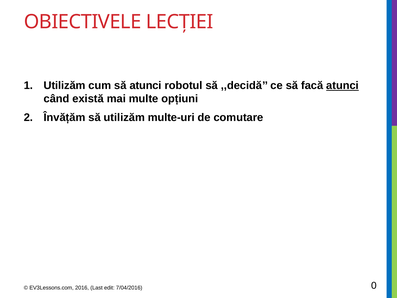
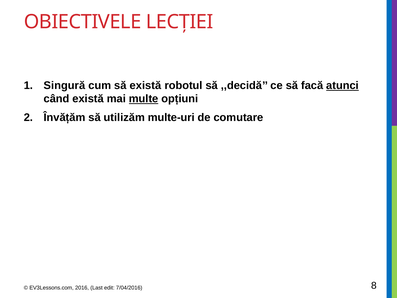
Utilizăm: Utilizăm -> Singură (64, 85)
să atunci: atunci -> există (145, 85)
multe underline: none -> present (144, 99)
0: 0 -> 8 (374, 285)
